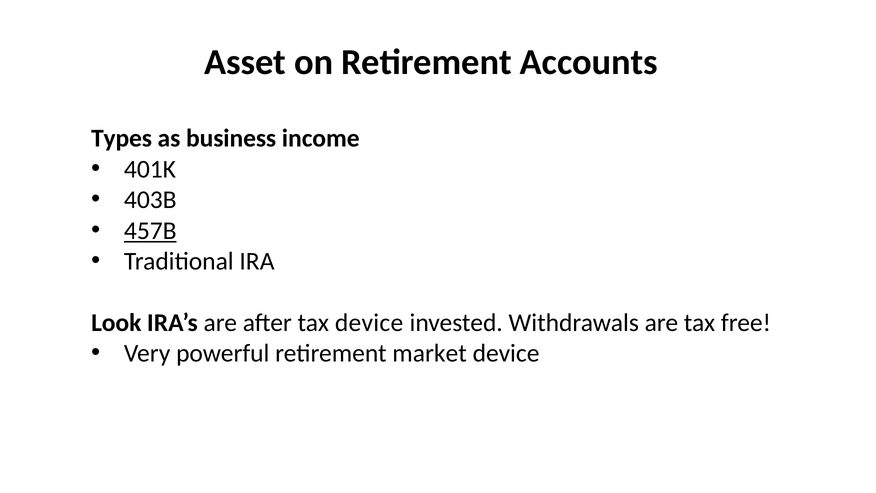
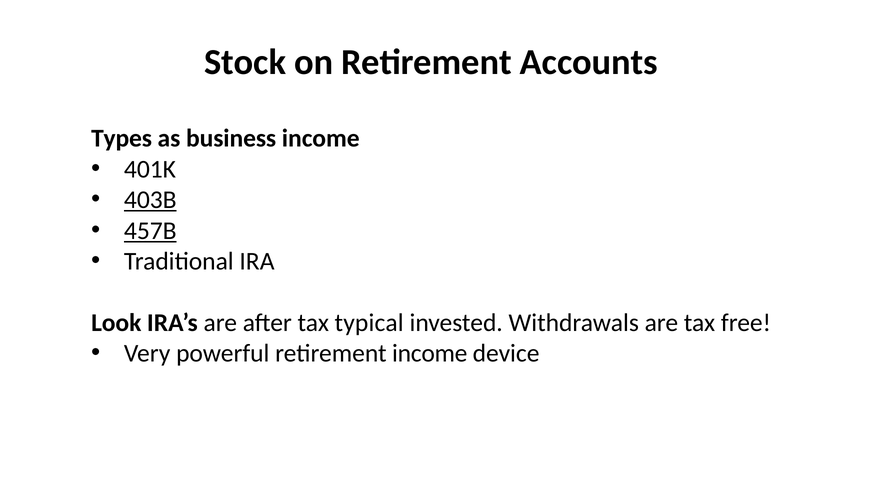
Asset: Asset -> Stock (245, 62)
403B underline: none -> present (150, 200)
tax device: device -> typical (369, 323)
retirement market: market -> income (430, 353)
